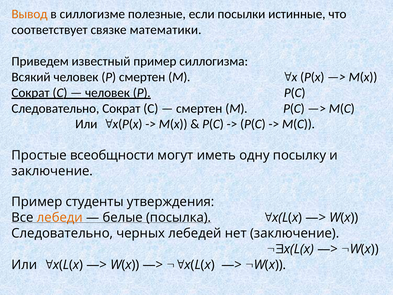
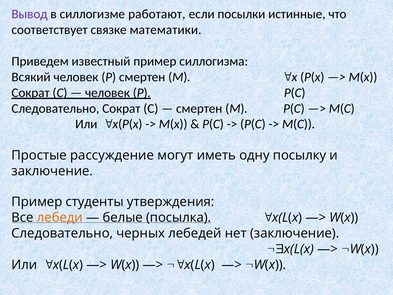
Вывод colour: orange -> purple (30, 14)
полезные: полезные -> работают (157, 14)
всеобщности: всеобщности -> рассуждение (112, 155)
